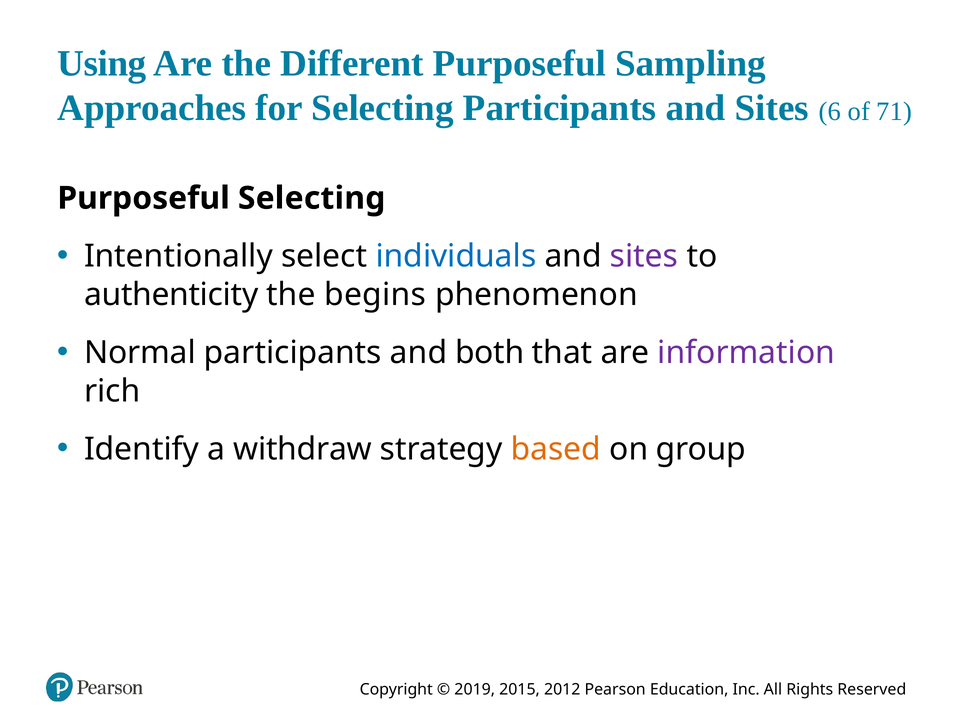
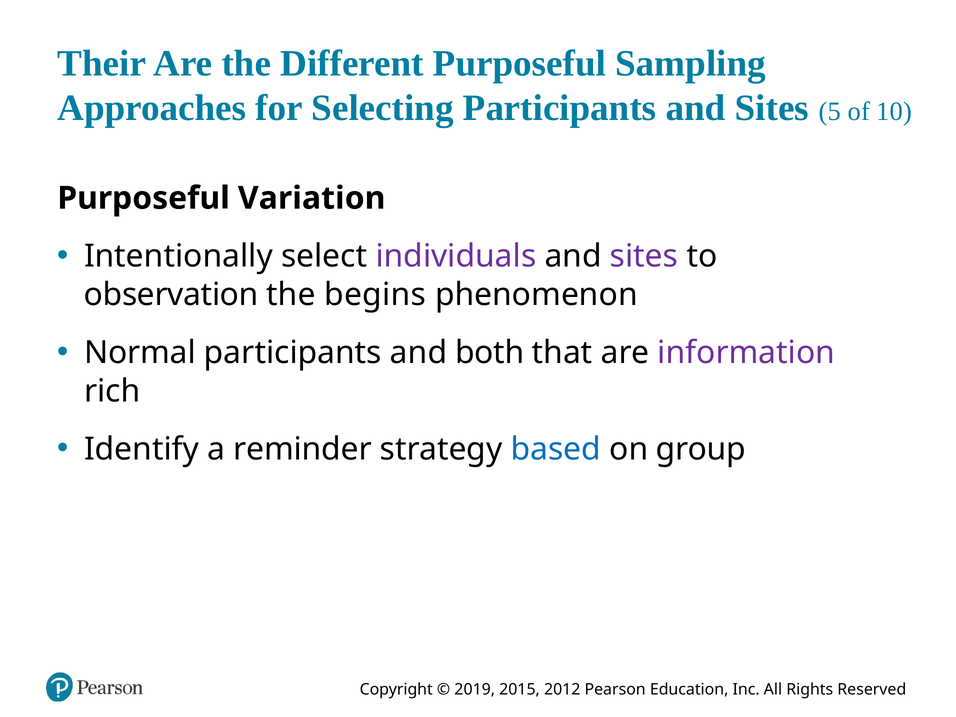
Using: Using -> Their (102, 63)
6: 6 -> 5 (830, 111)
71: 71 -> 10 (894, 111)
Purposeful Selecting: Selecting -> Variation (312, 198)
individuals colour: blue -> purple (456, 256)
authenticity: authenticity -> observation (171, 295)
withdraw: withdraw -> reminder (303, 449)
based colour: orange -> blue (556, 449)
